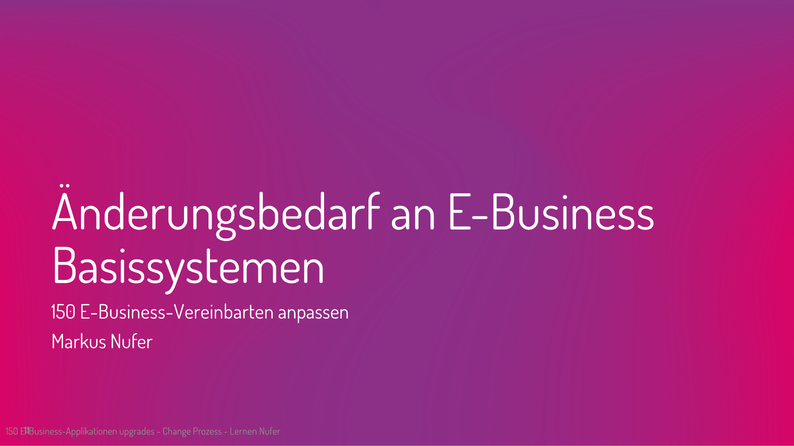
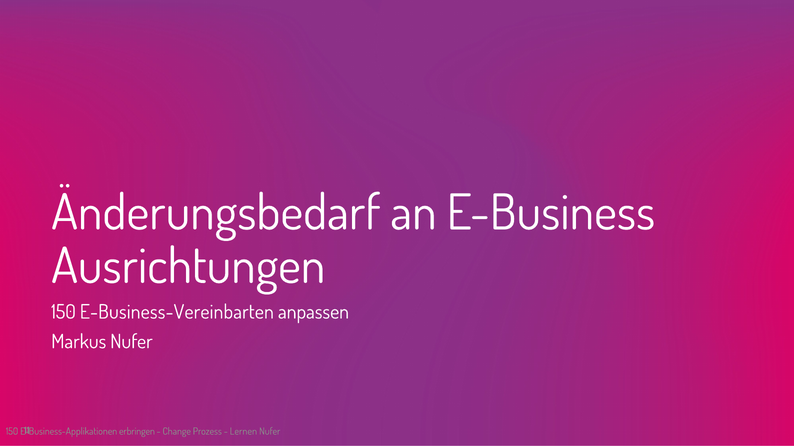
Basissystemen: Basissystemen -> Ausrichtungen (188, 267)
upgrades: upgrades -> erbringen (137, 432)
